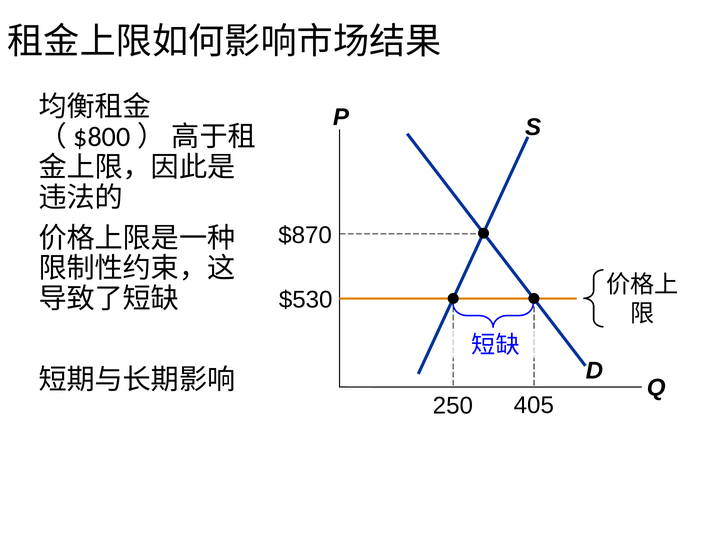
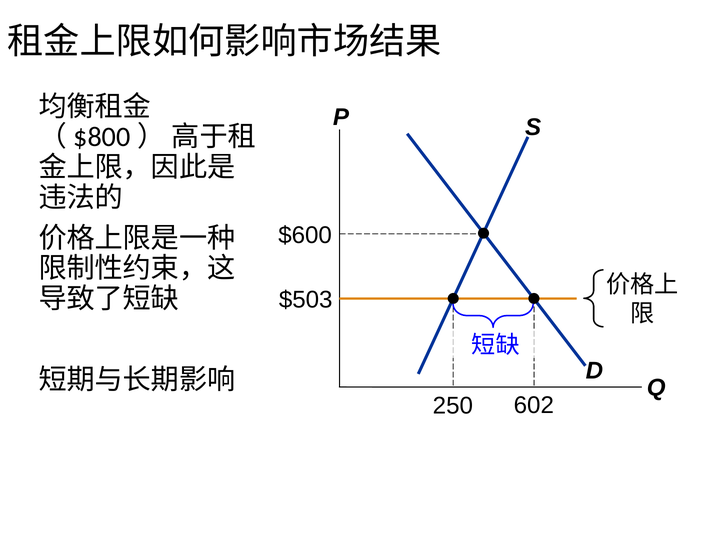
$870: $870 -> $600 (305, 235)
$530: $530 -> $503 (306, 300)
405: 405 -> 602 (534, 405)
